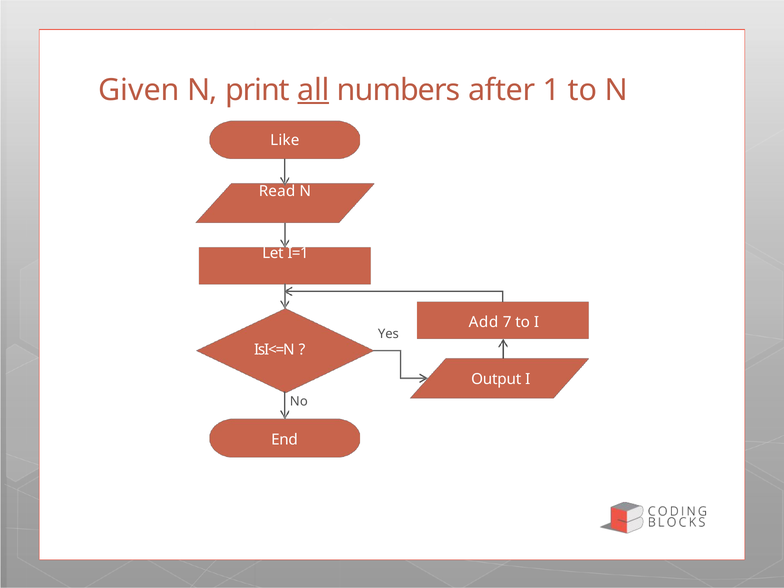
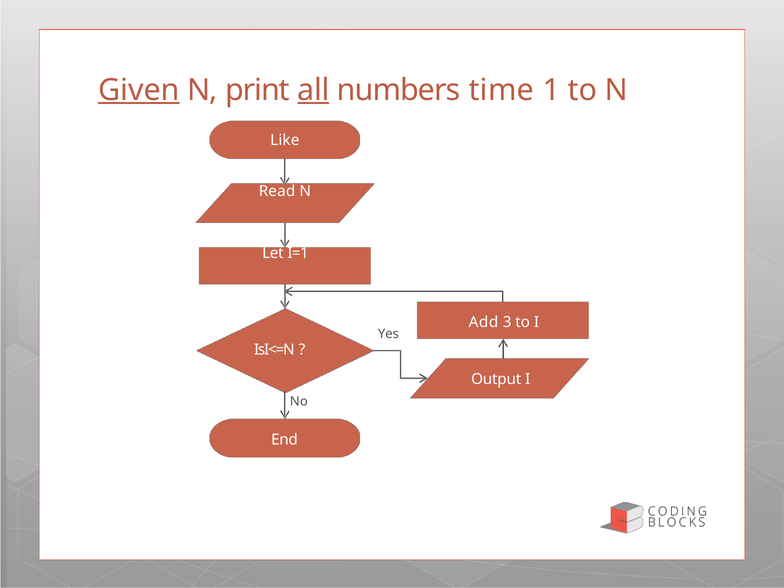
Given underline: none -> present (139, 90)
after: after -> time (501, 90)
7: 7 -> 3 (507, 322)
